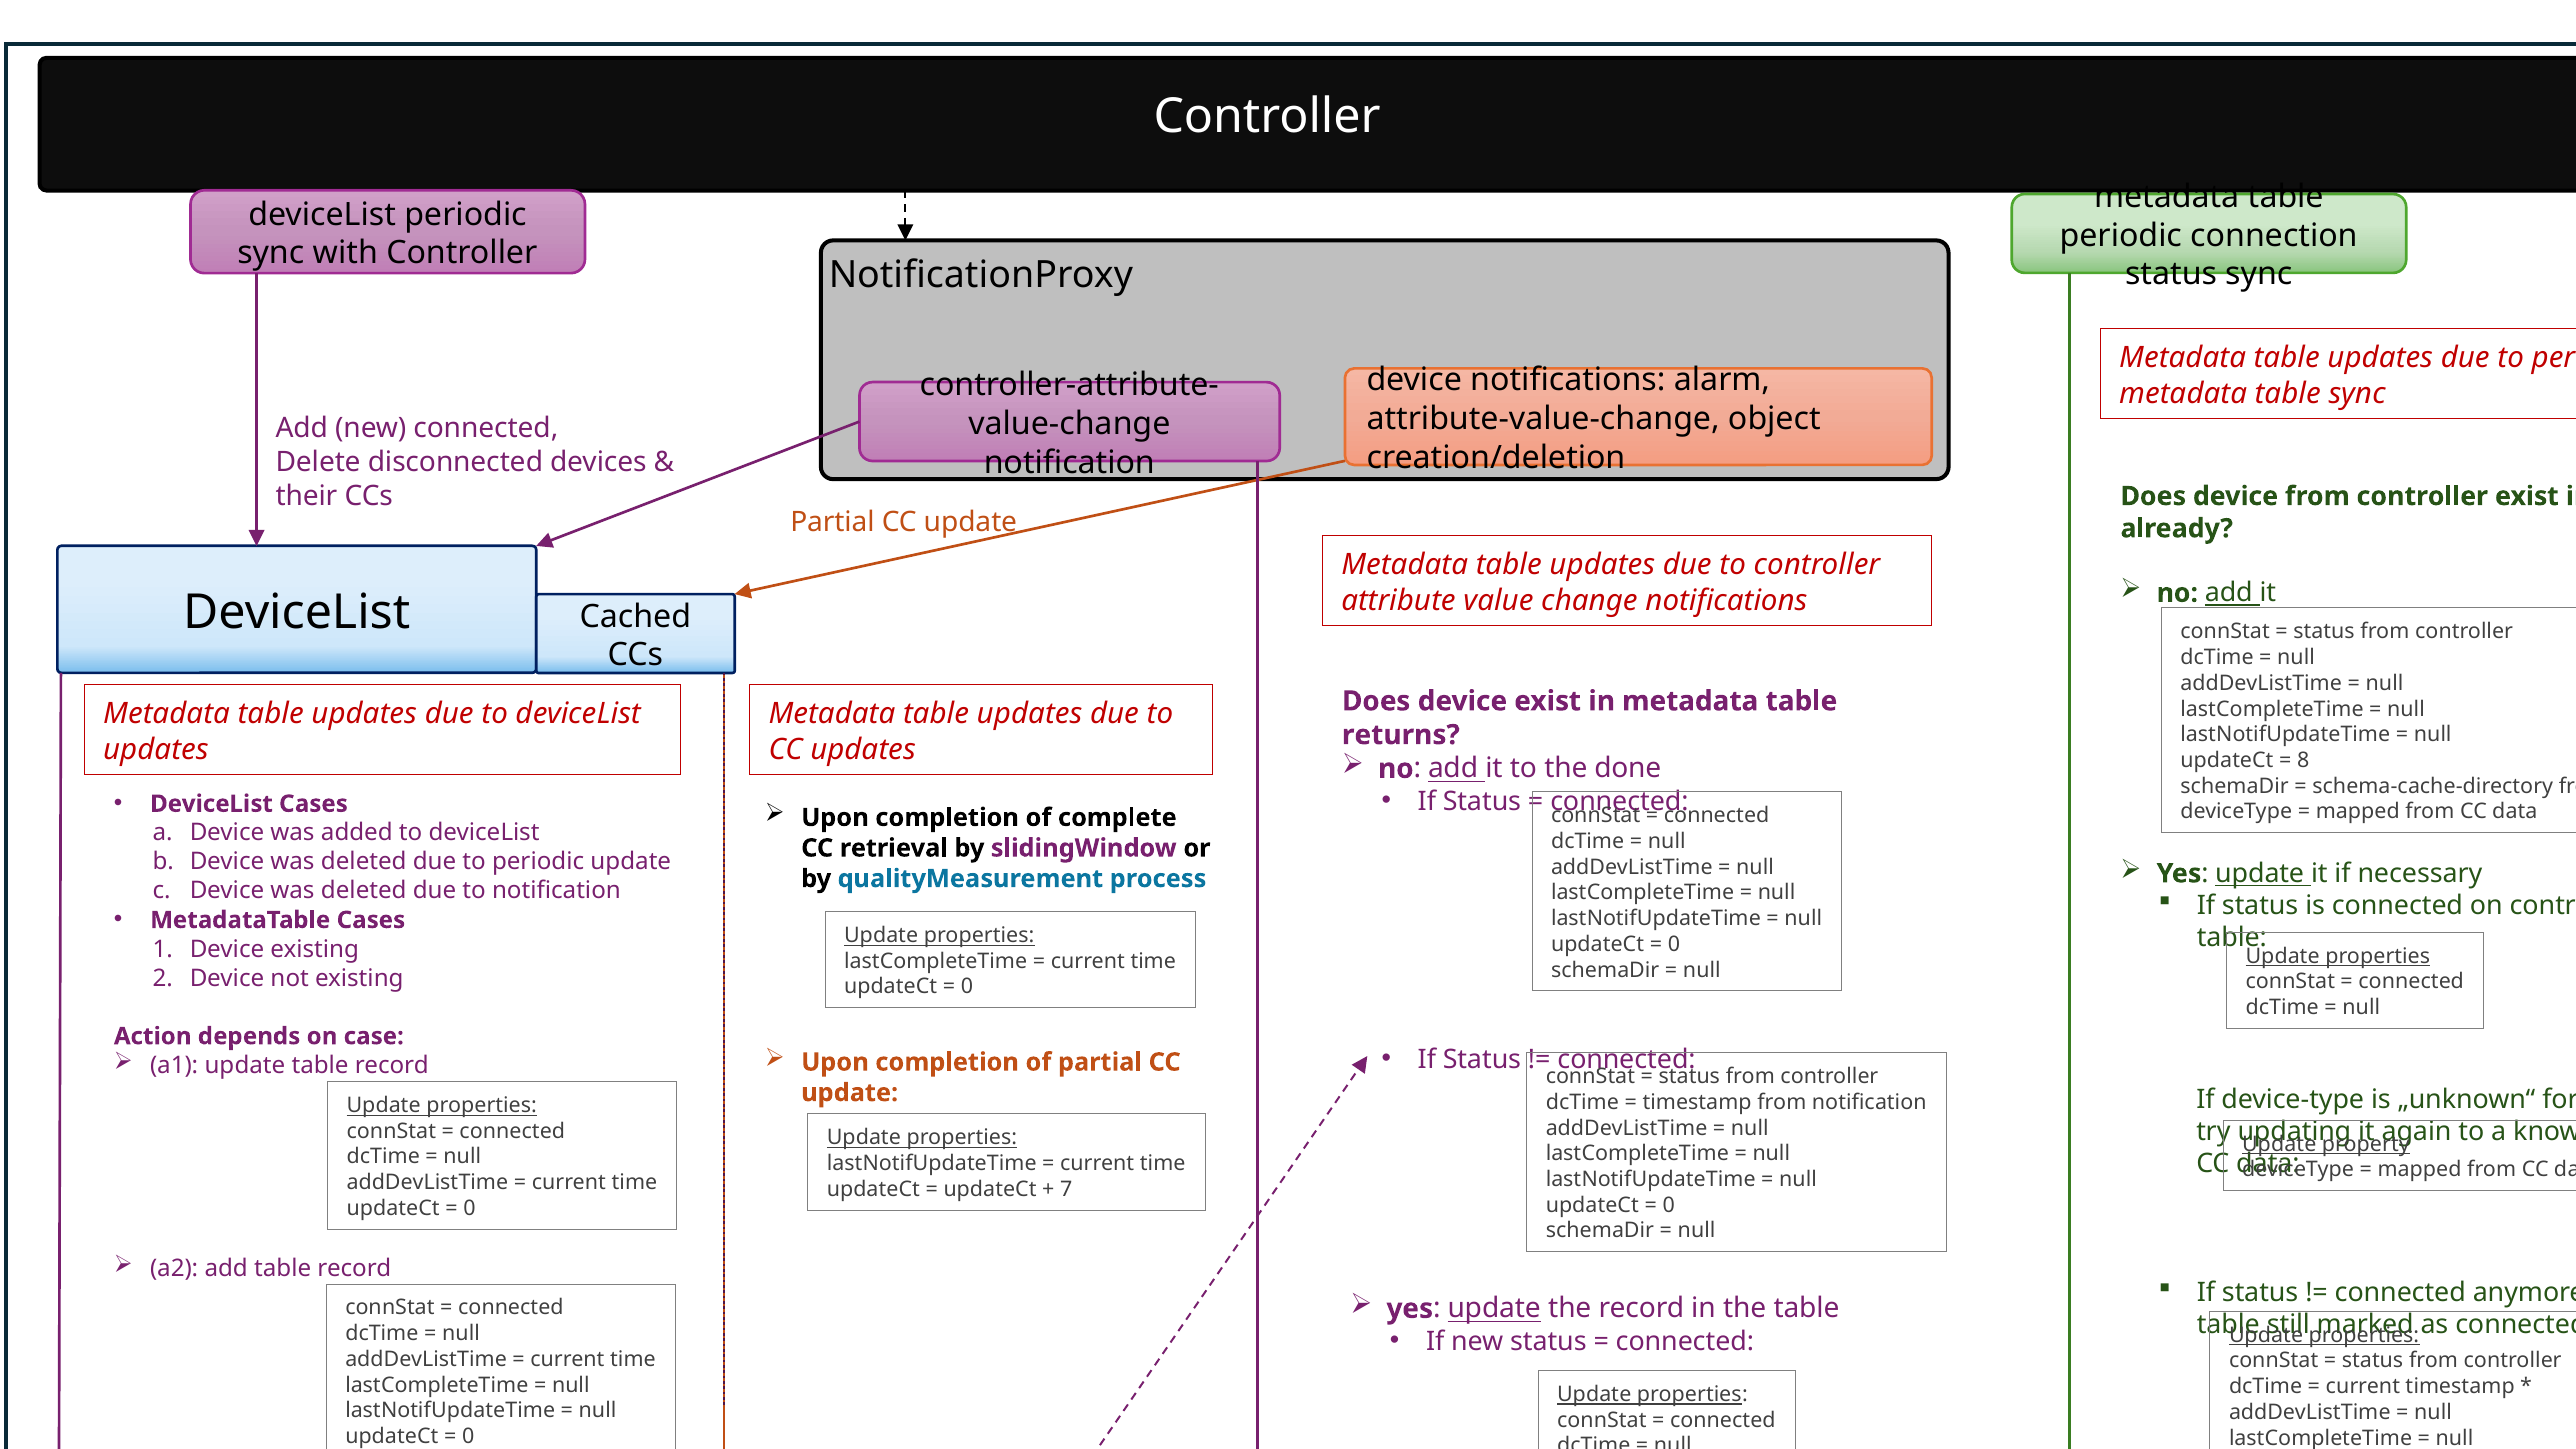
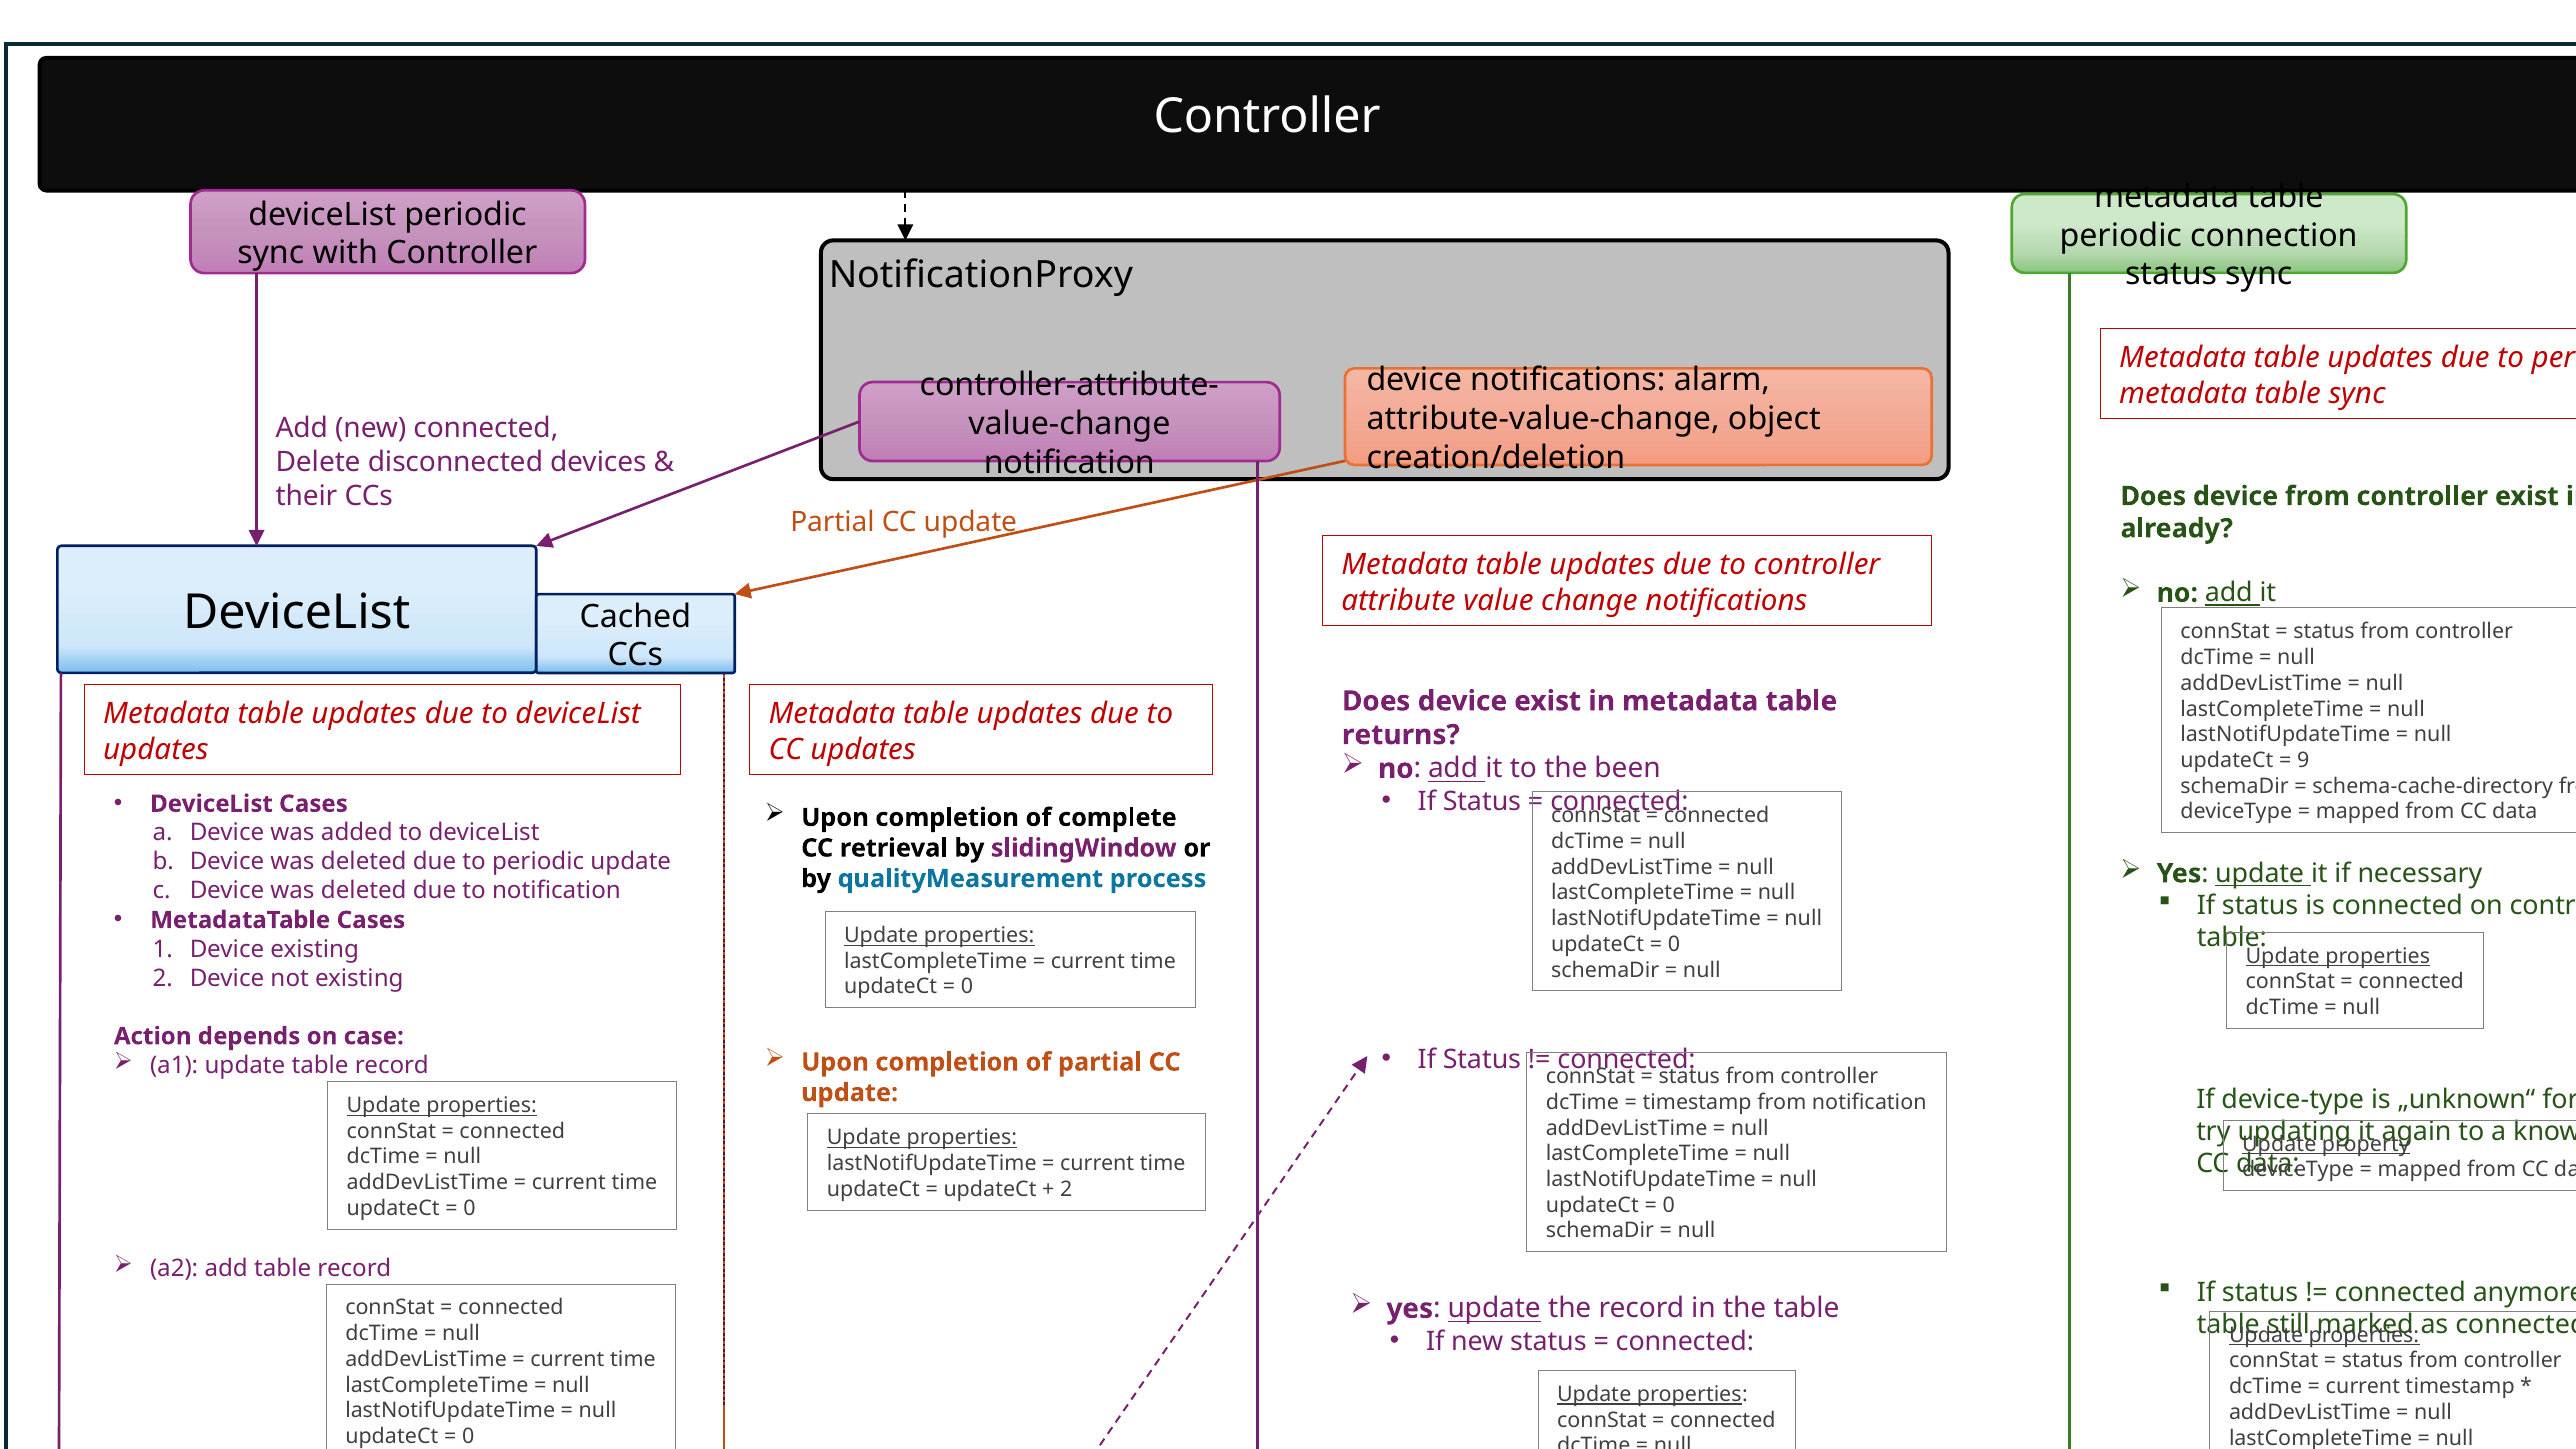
done: done -> been (1628, 769)
8: 8 -> 9 (2303, 760)
7: 7 -> 2 (1066, 1189)
